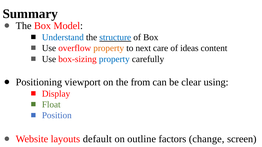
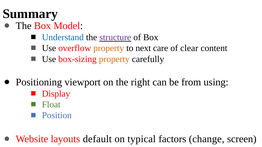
structure colour: blue -> purple (115, 37)
ideas: ideas -> clear (189, 48)
property colour: blue -> orange (114, 59)
from: from -> right (140, 82)
clear: clear -> from (191, 82)
outline: outline -> typical (142, 139)
